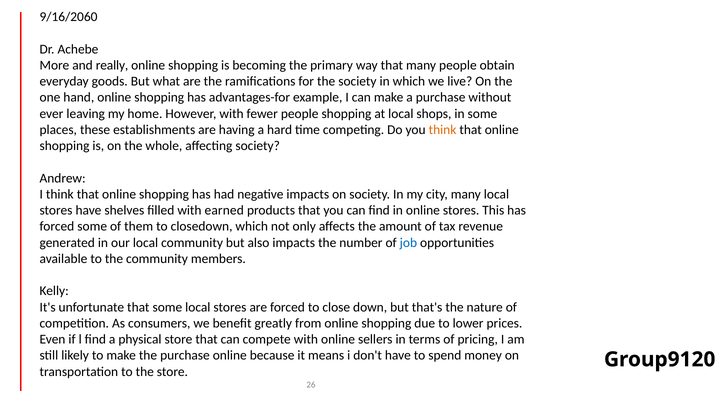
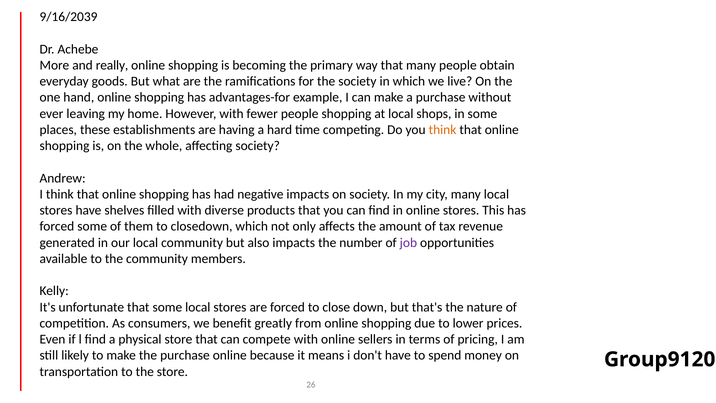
9/16/2060: 9/16/2060 -> 9/16/2039 (69, 17)
earned: earned -> diverse (224, 210)
job colour: blue -> purple (408, 242)
